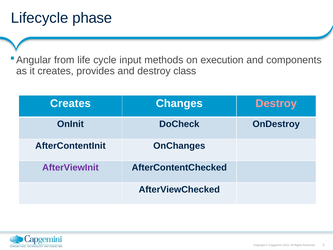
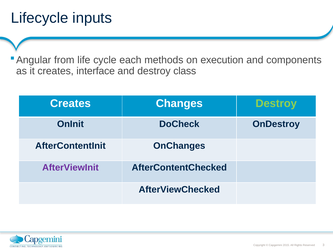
phase: phase -> inputs (92, 18)
input: input -> each (130, 60)
provides: provides -> interface (96, 71)
Destroy colour: pink -> light green (276, 103)
